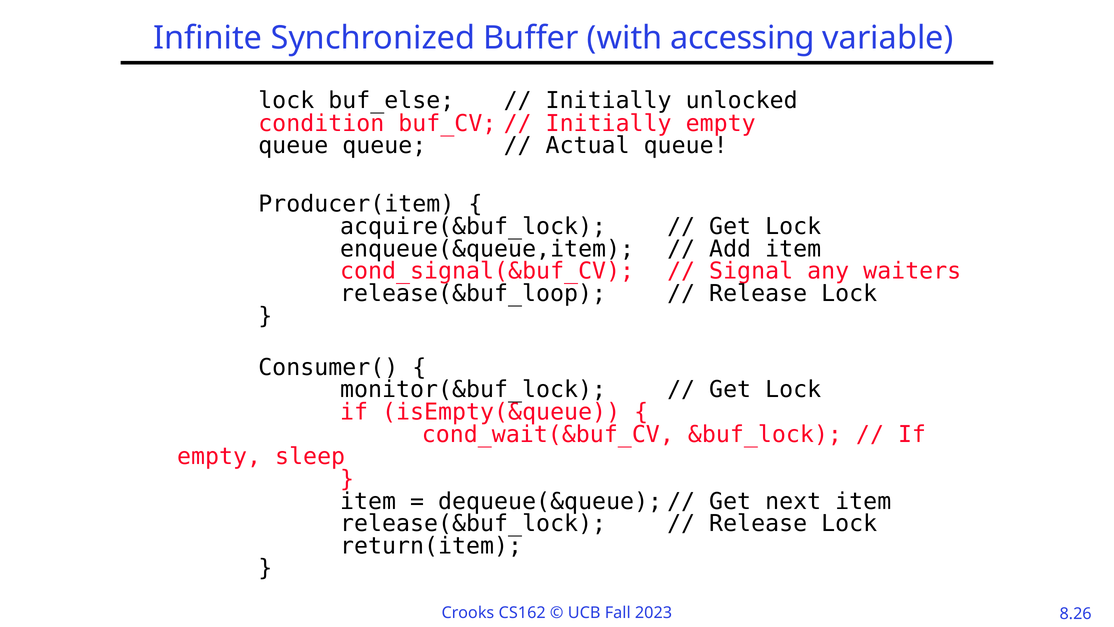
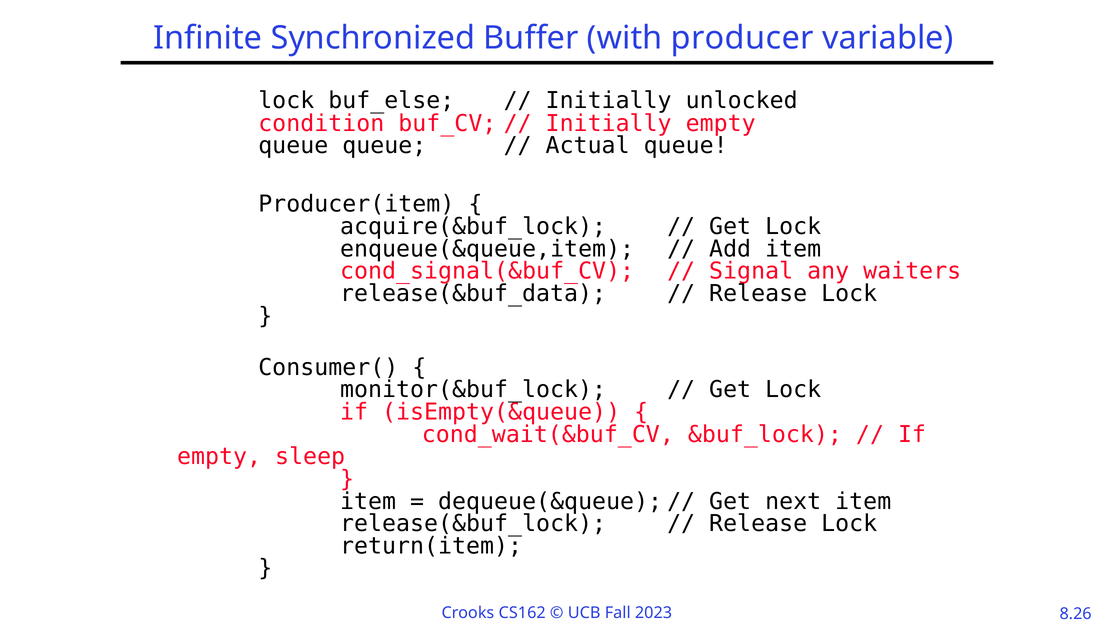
accessing: accessing -> producer (742, 38)
release(&buf_loop: release(&buf_loop -> release(&buf_data (473, 293)
